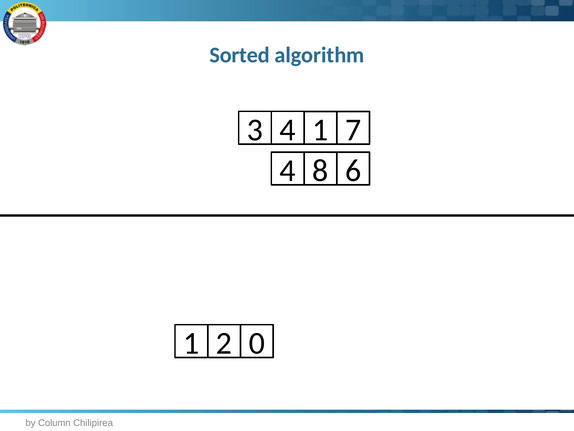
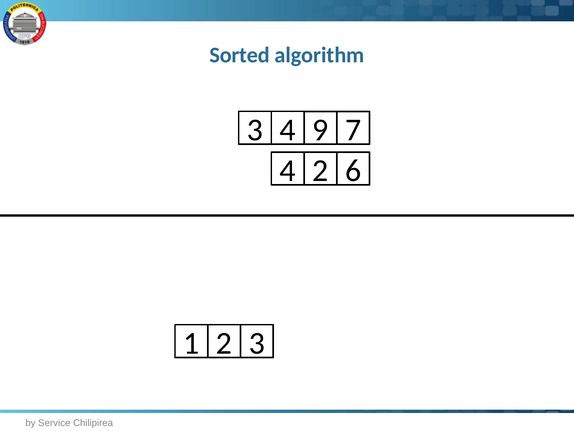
4 1: 1 -> 9 (320, 130)
4 8: 8 -> 2 (320, 170)
1 0: 0 -> 3 (257, 343)
Column: Column -> Service (54, 423)
